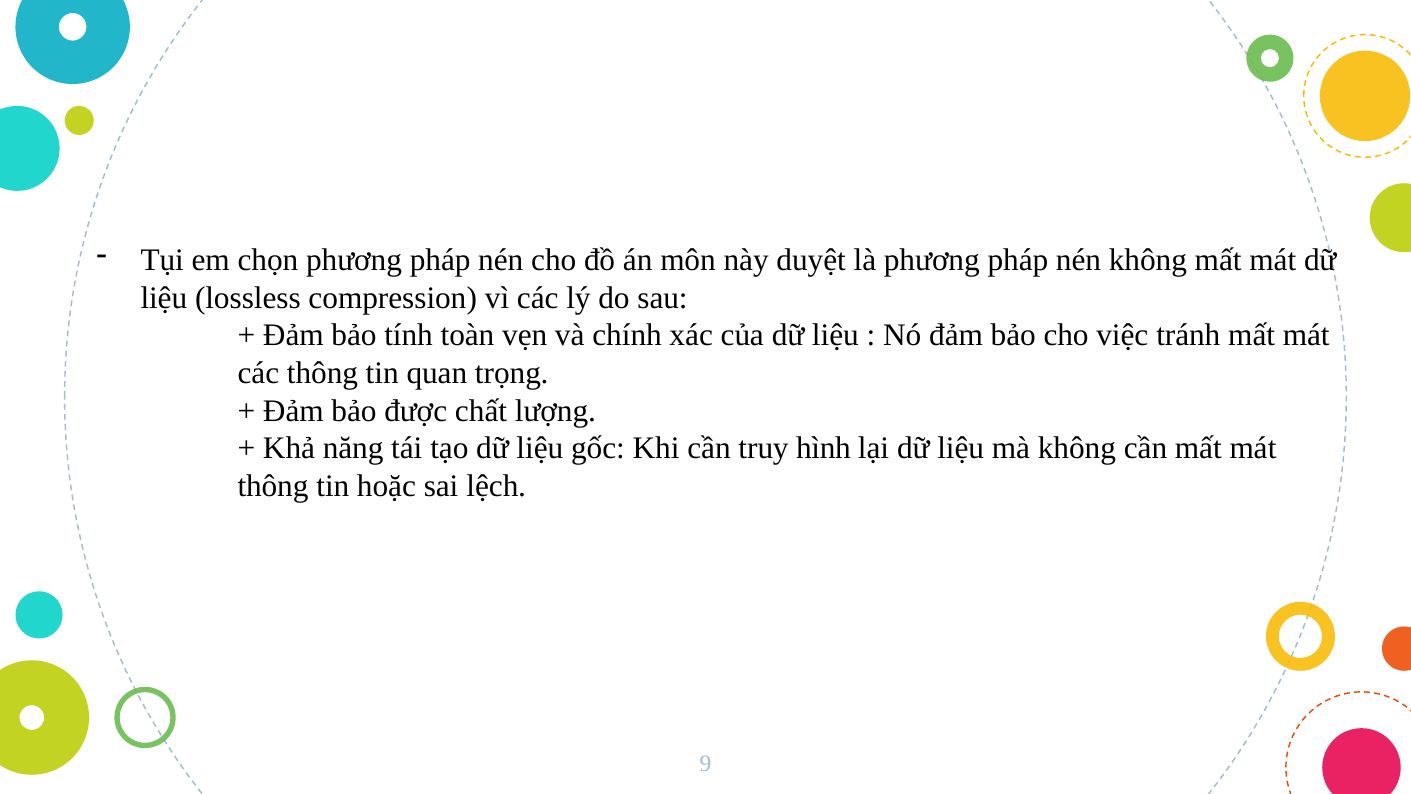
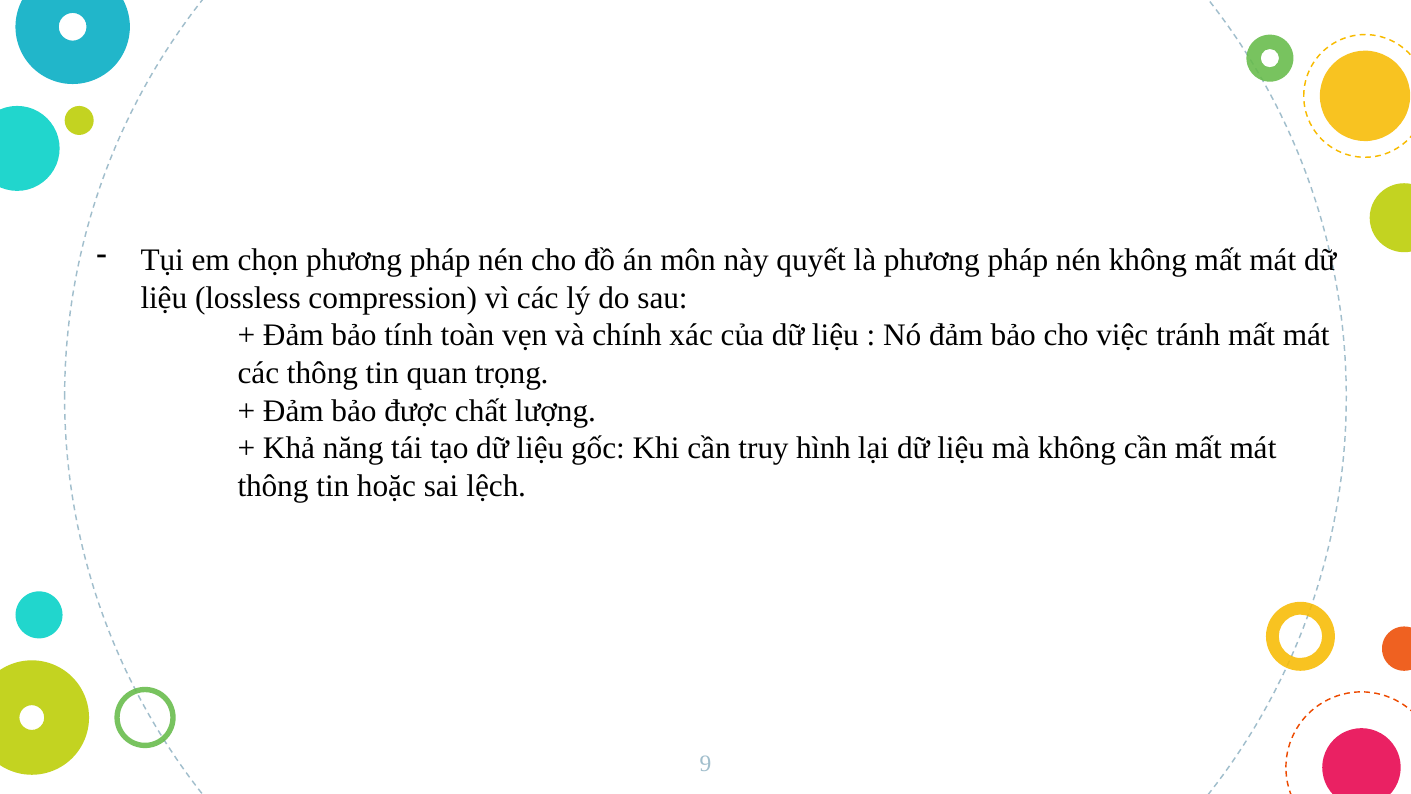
duyệt: duyệt -> quyết (811, 260)
